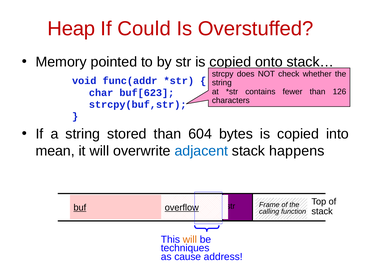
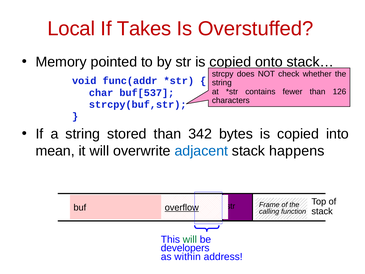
Heap: Heap -> Local (71, 29)
Could: Could -> Takes (144, 29)
buf[623: buf[623 -> buf[537 (147, 93)
604: 604 -> 342 (200, 134)
buf underline: present -> none (80, 207)
will colour: orange -> green (190, 239)
techniques: techniques -> developers (185, 248)
cause: cause -> within (188, 256)
